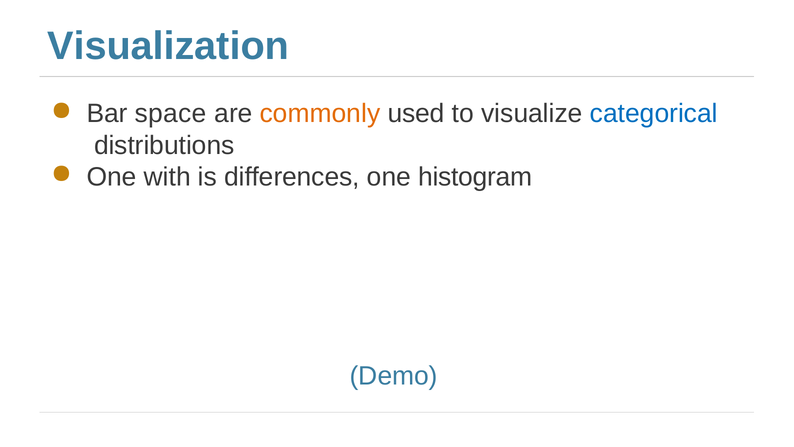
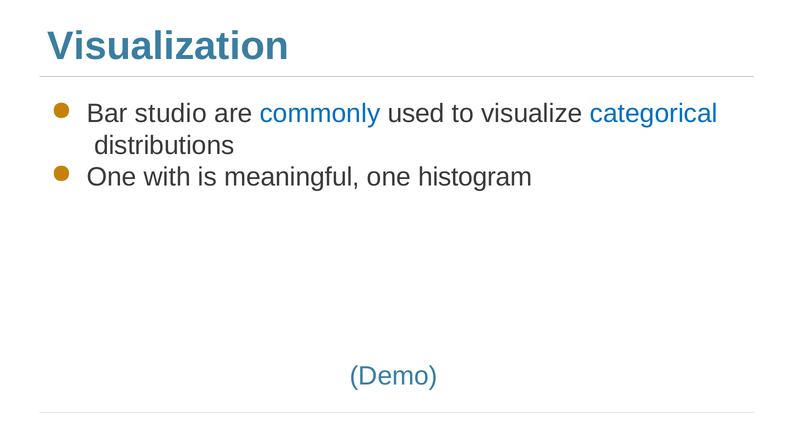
space: space -> studio (171, 114)
commonly colour: orange -> blue (320, 114)
differences: differences -> meaningful (292, 177)
